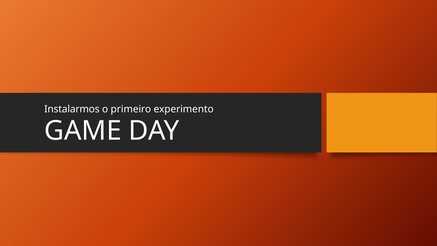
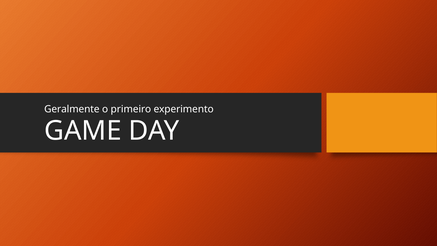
Instalarmos: Instalarmos -> Geralmente (72, 109)
